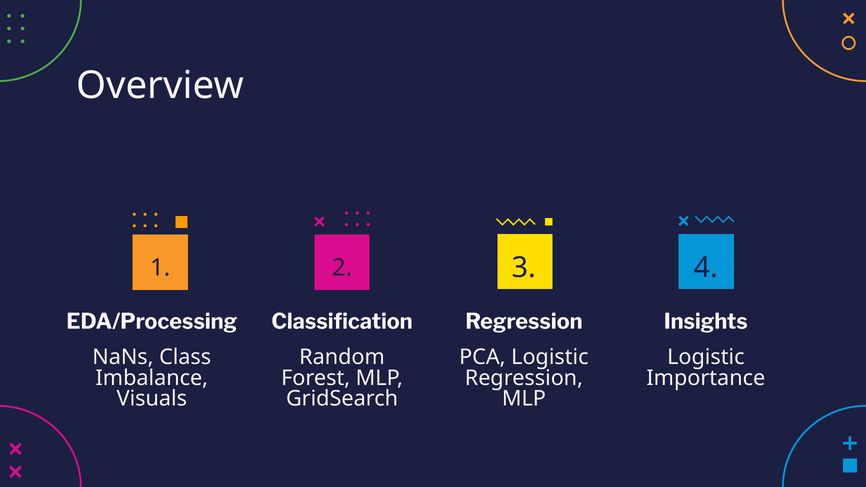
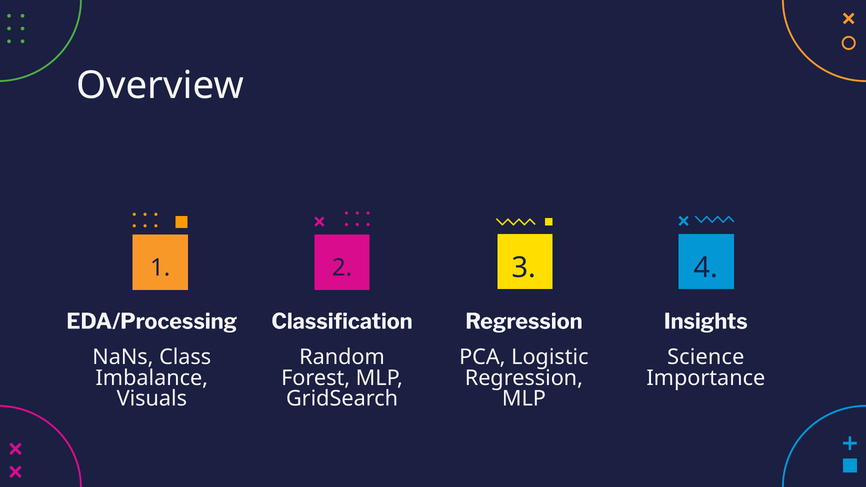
Logistic: Logistic -> Science (706, 357)
